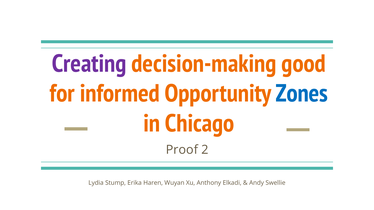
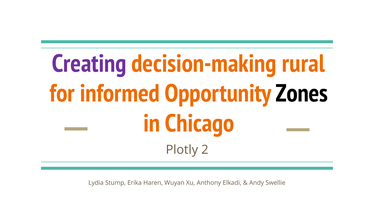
good: good -> rural (303, 64)
Zones colour: blue -> black (302, 94)
Proof: Proof -> Plotly (182, 150)
